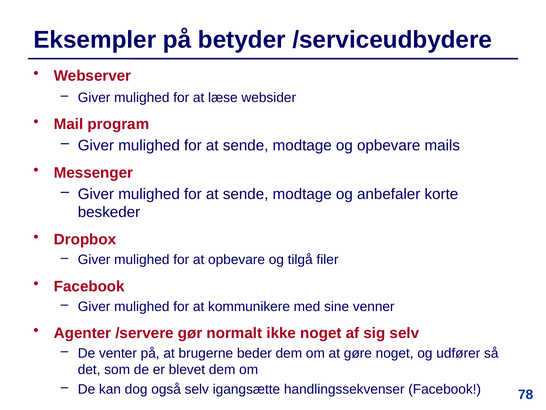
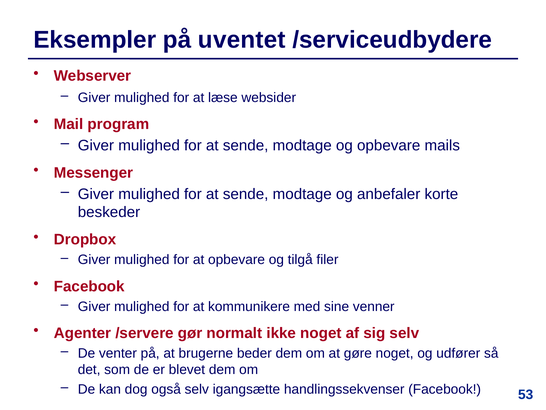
betyder: betyder -> uventet (242, 40)
78: 78 -> 53 (526, 394)
